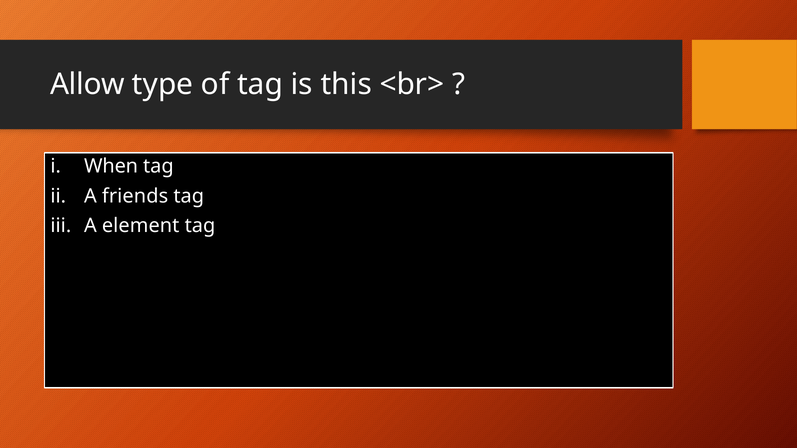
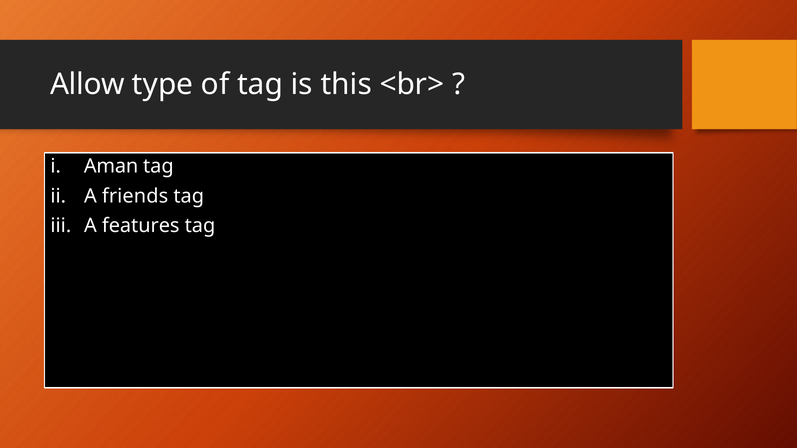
When: When -> Aman (111, 166)
element: element -> features (141, 226)
